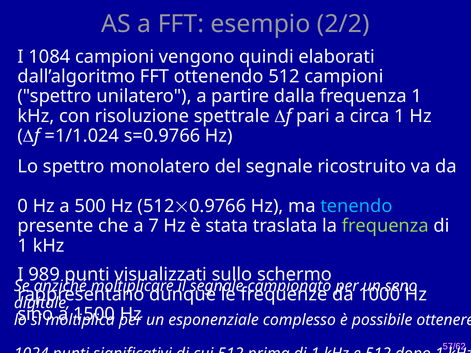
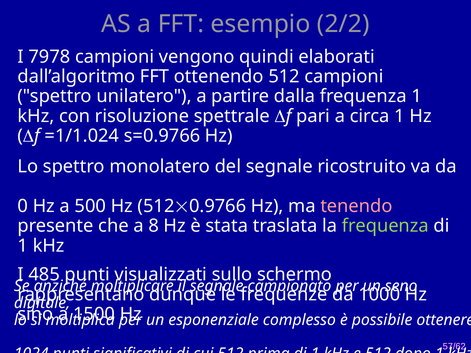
1084: 1084 -> 7978 (49, 57)
tenendo colour: light blue -> pink (356, 206)
7: 7 -> 8 (154, 226)
989: 989 -> 485 (44, 275)
